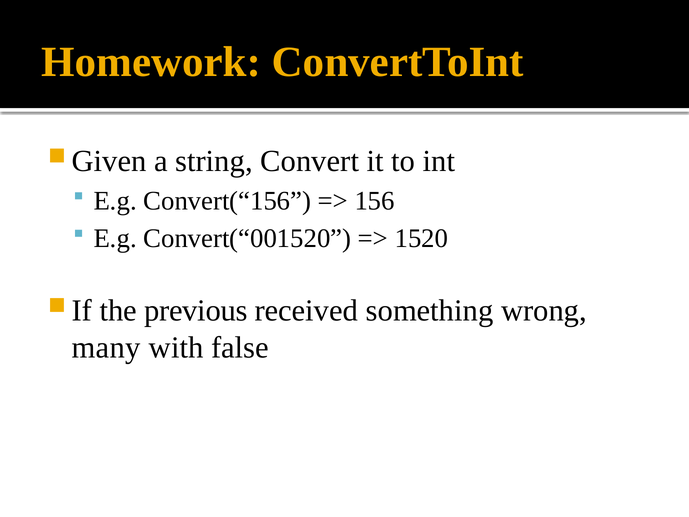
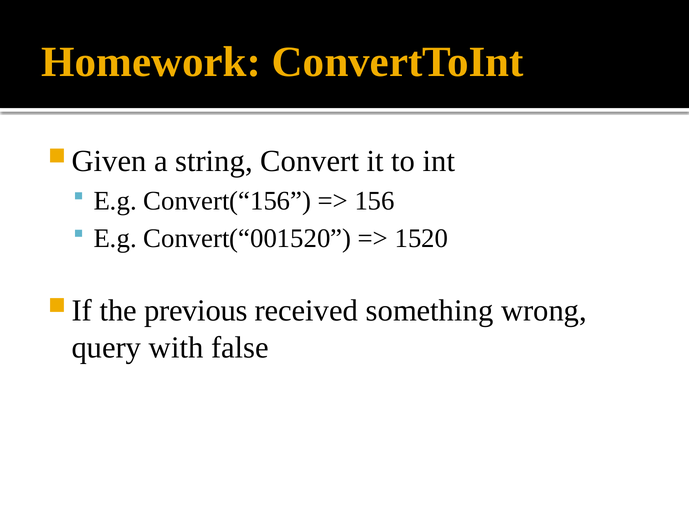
many: many -> query (106, 347)
